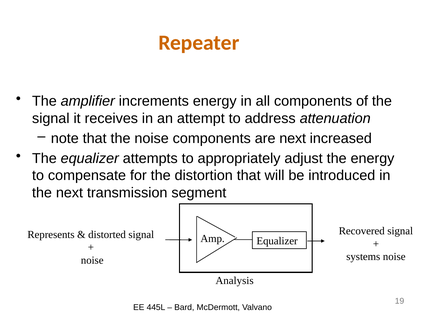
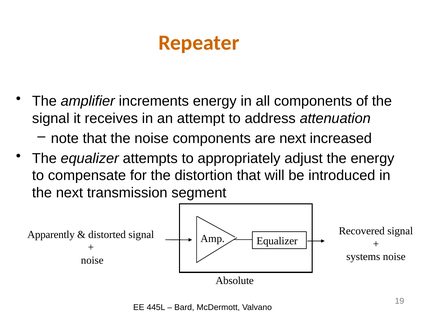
Represents: Represents -> Apparently (51, 235)
Analysis: Analysis -> Absolute (235, 281)
